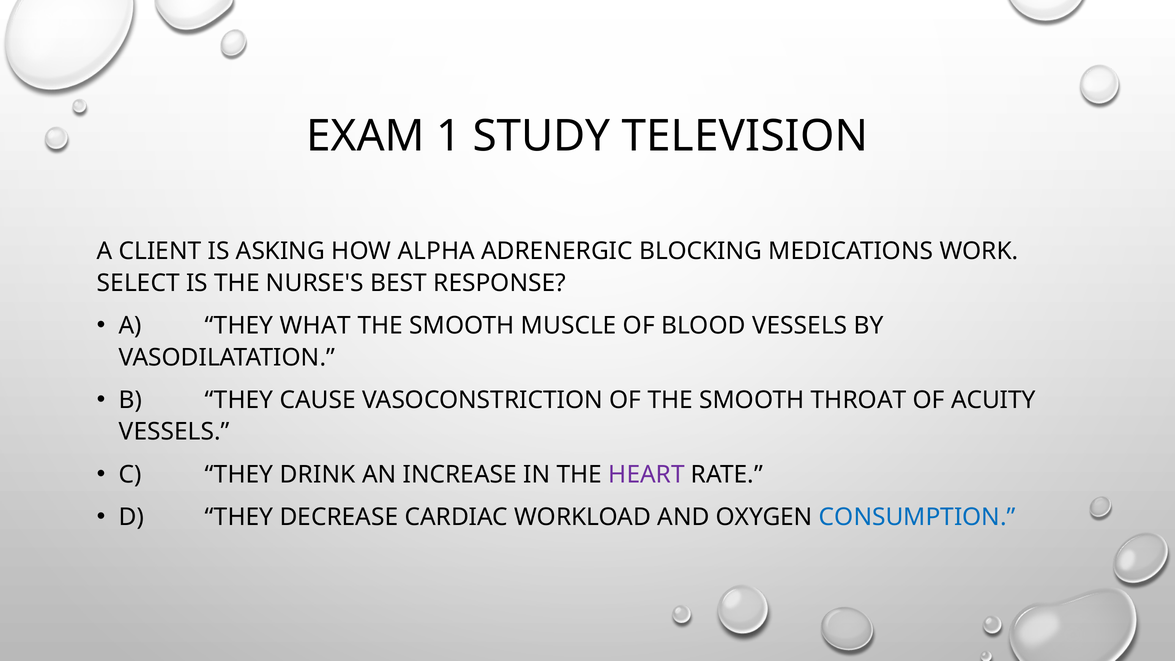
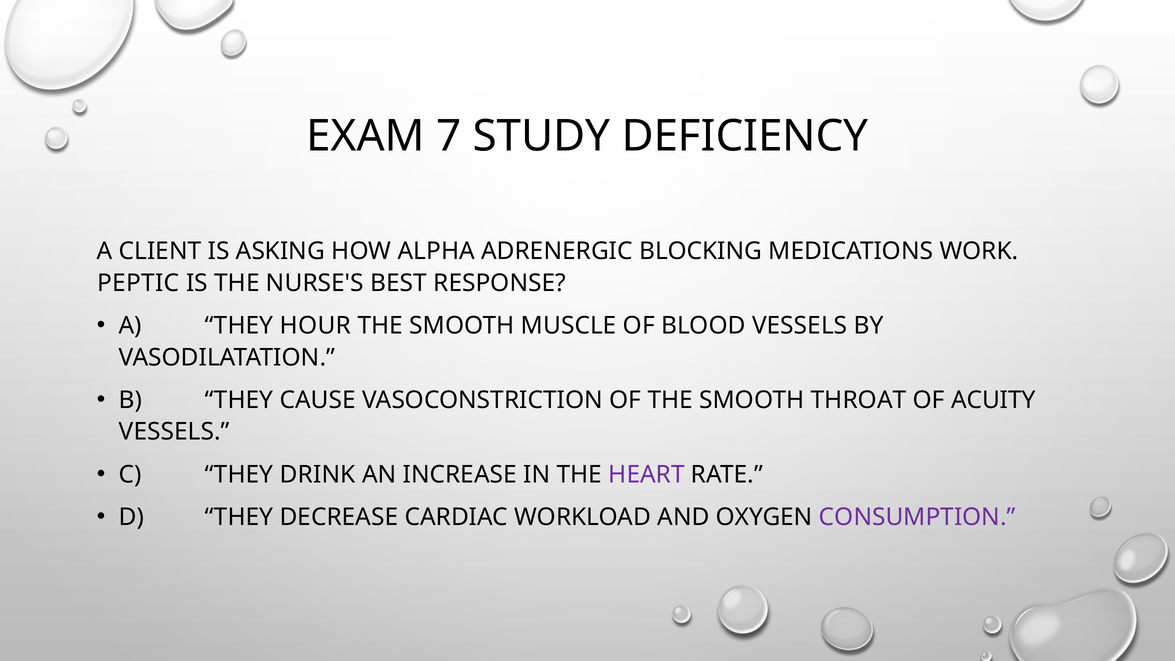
1: 1 -> 7 (449, 136)
TELEVISION: TELEVISION -> DEFICIENCY (745, 136)
SELECT: SELECT -> PEPTIC (138, 283)
WHAT: WHAT -> HOUR (315, 326)
CONSUMPTION colour: blue -> purple (917, 517)
